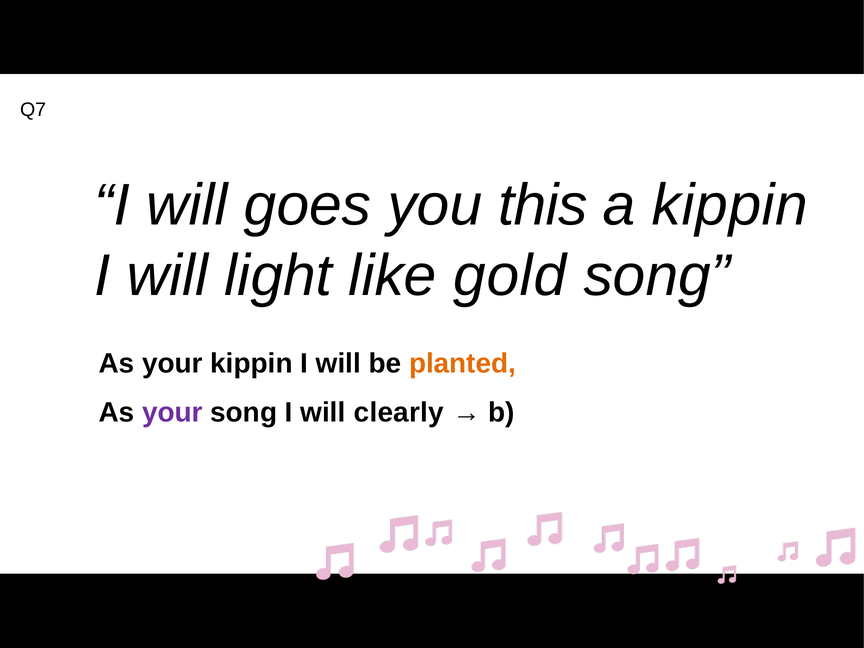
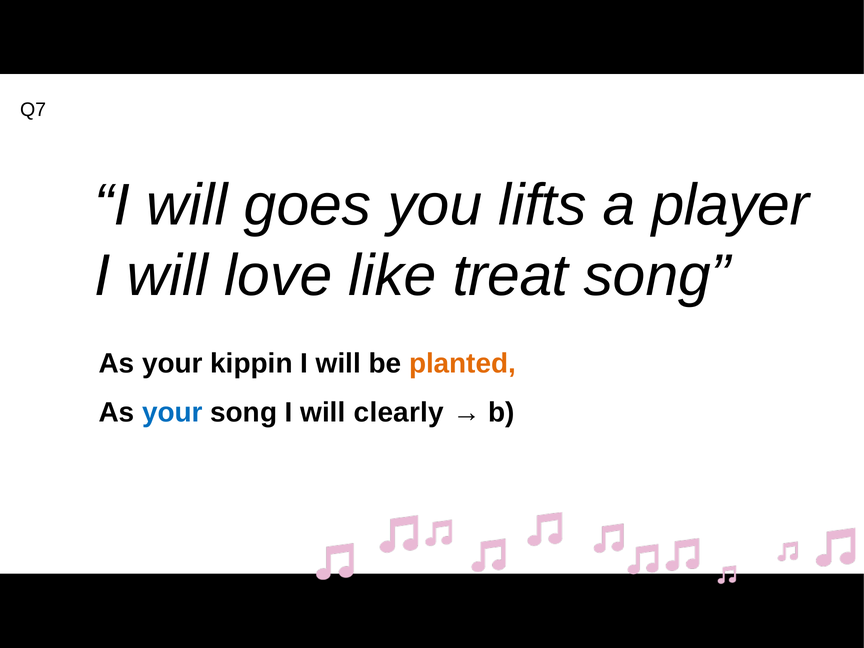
this: this -> lifts (543, 205)
a kippin: kippin -> player (730, 205)
light: light -> love (278, 276)
gold: gold -> treat (510, 276)
your colour: purple -> blue (172, 413)
